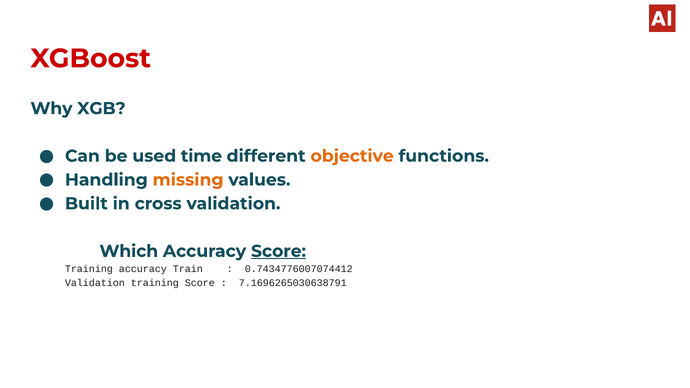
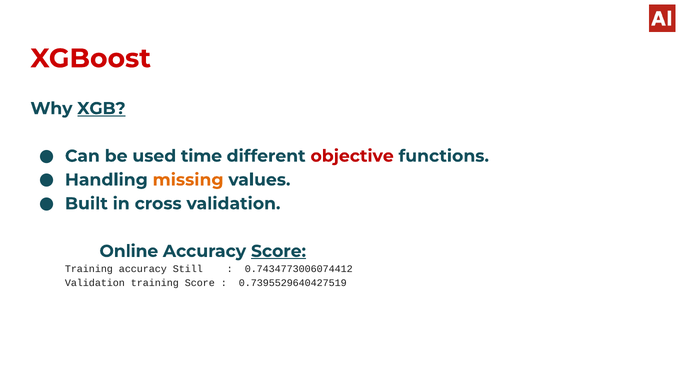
XGB underline: none -> present (101, 109)
objective colour: orange -> red (352, 156)
Which: Which -> Online (129, 251)
Train: Train -> Still (188, 269)
0.7434776007074412: 0.7434776007074412 -> 0.7434773006074412 (299, 269)
7.1696265030638791: 7.1696265030638791 -> 0.7395529640427519 (293, 283)
